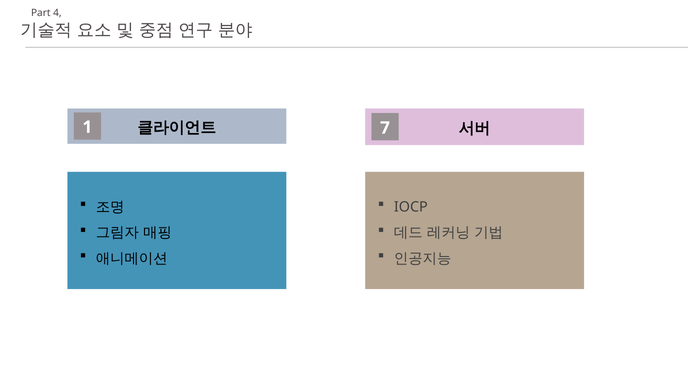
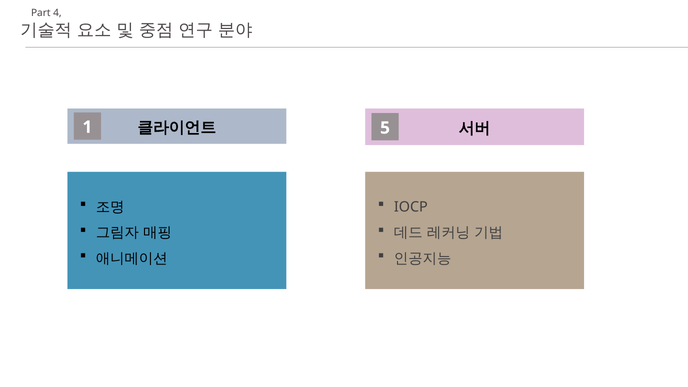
7: 7 -> 5 (385, 128)
